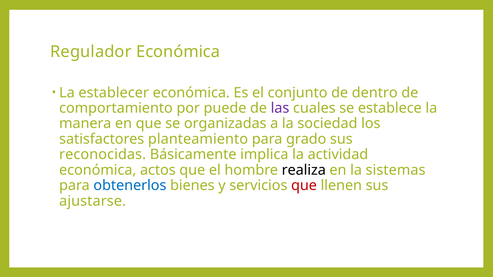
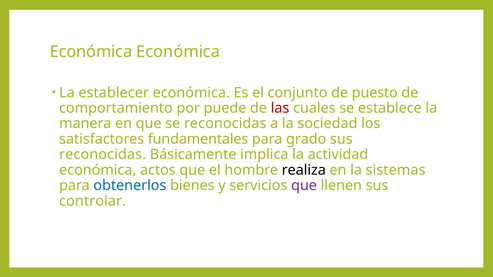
Regulador: Regulador -> Económica (91, 52)
dentro: dentro -> puesto (375, 93)
las colour: purple -> red (280, 108)
se organizadas: organizadas -> reconocidas (225, 124)
planteamiento: planteamiento -> fundamentales (198, 139)
que colour: red -> purple (304, 186)
ajustarse: ajustarse -> controlar (93, 201)
